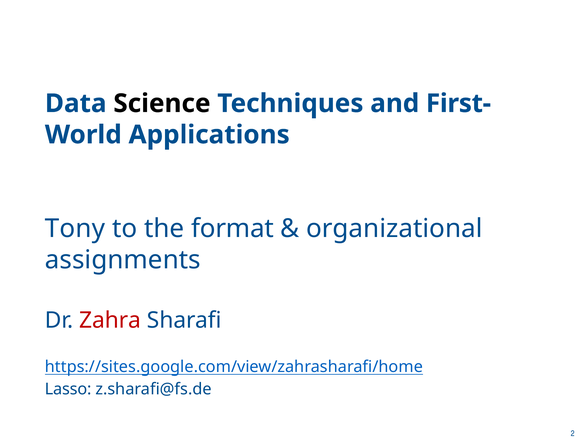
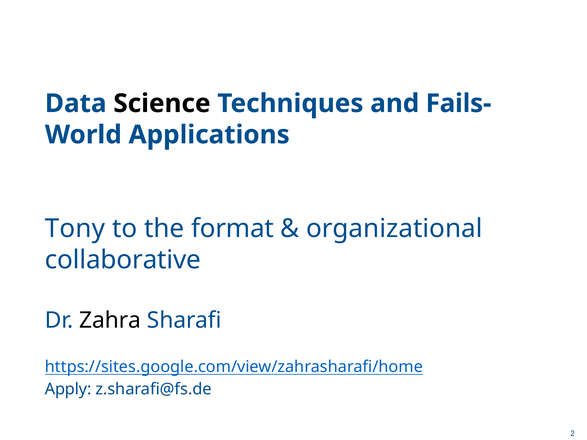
First-: First- -> Fails- (458, 103)
assignments: assignments -> collaborative (123, 260)
Zahra colour: red -> black (110, 321)
Lasso: Lasso -> Apply (68, 389)
